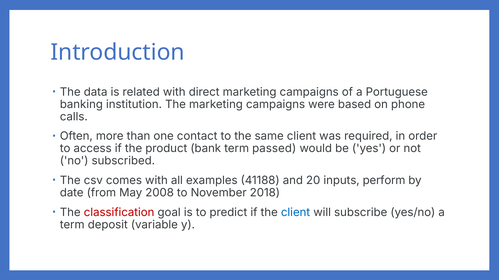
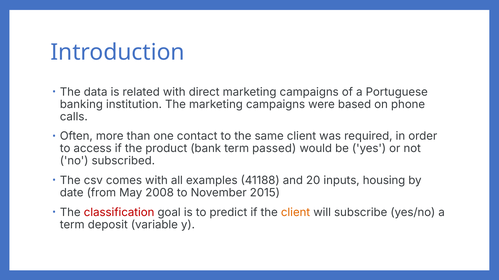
perform: perform -> housing (384, 181)
2018: 2018 -> 2015 (265, 193)
client colour: blue -> orange (296, 213)
